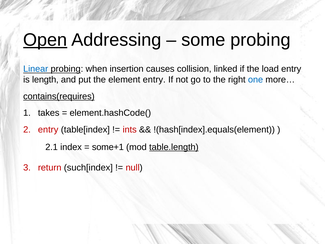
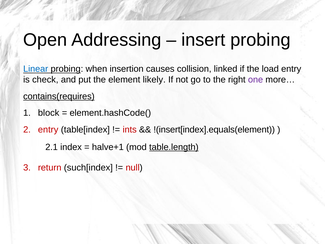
Open underline: present -> none (45, 40)
some: some -> insert (203, 40)
length: length -> check (45, 80)
element entry: entry -> likely (154, 80)
one colour: blue -> purple (256, 80)
takes: takes -> block (49, 113)
!(hash[index].equals(element: !(hash[index].equals(element -> !(insert[index].equals(element (214, 129)
some+1: some+1 -> halve+1 (108, 147)
